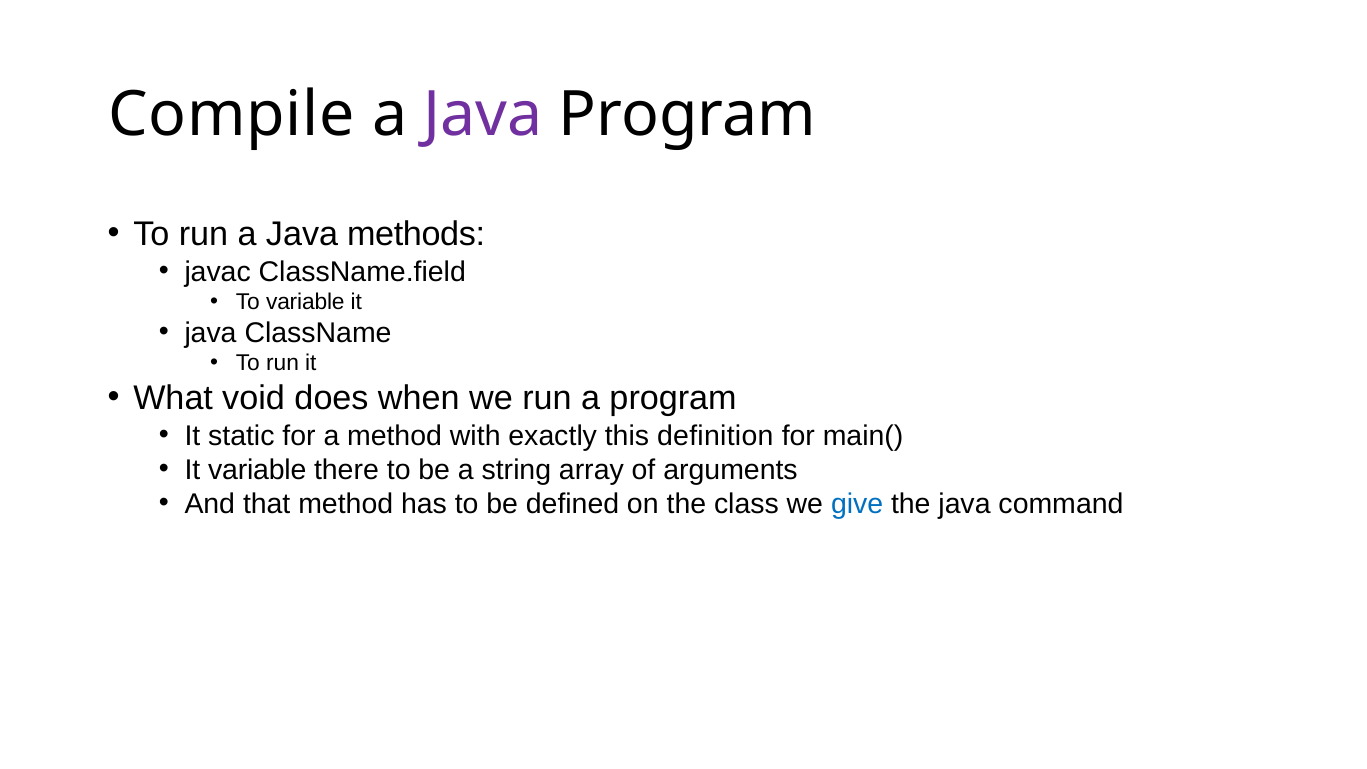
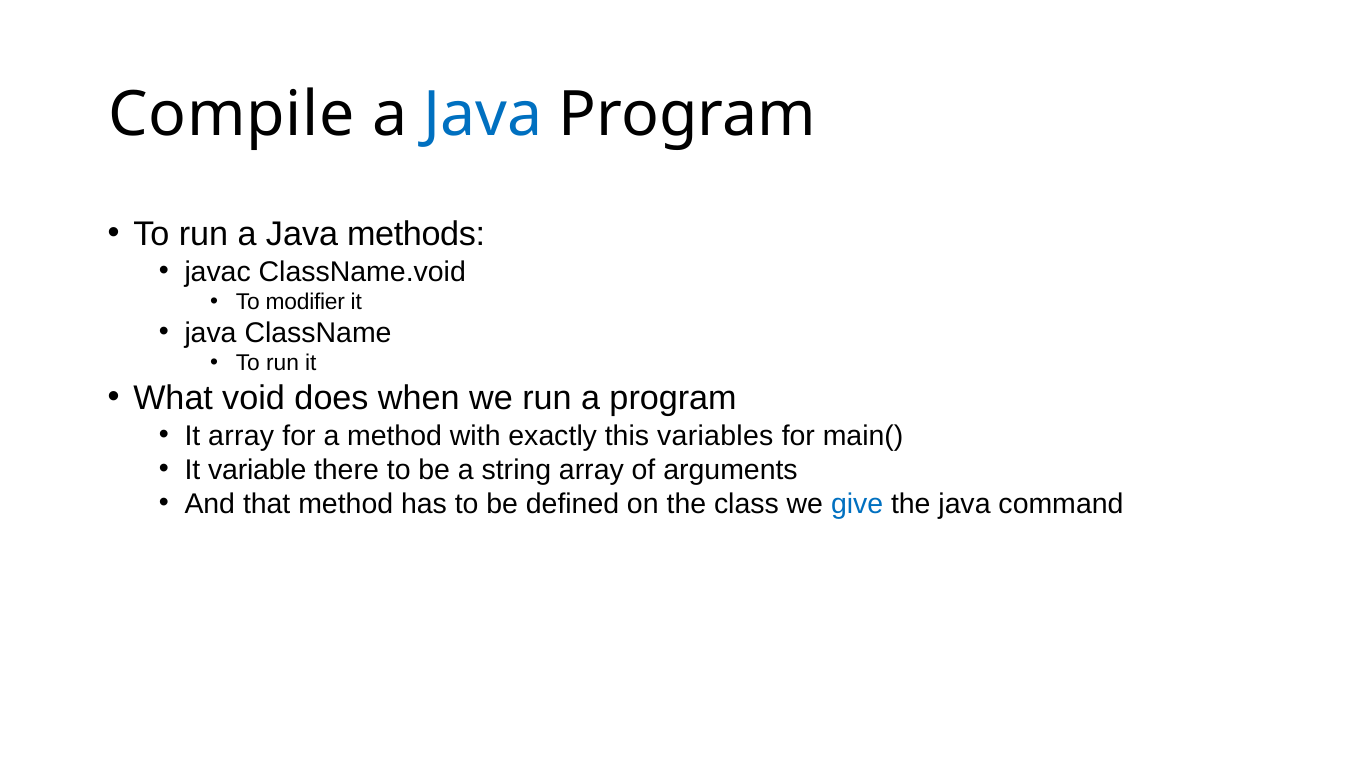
Java colour: purple -> blue (483, 115)
ClassName.field: ClassName.field -> ClassName.void (362, 272)
To variable: variable -> modifier (305, 302)
It static: static -> array (241, 436)
definition: definition -> variables (715, 436)
